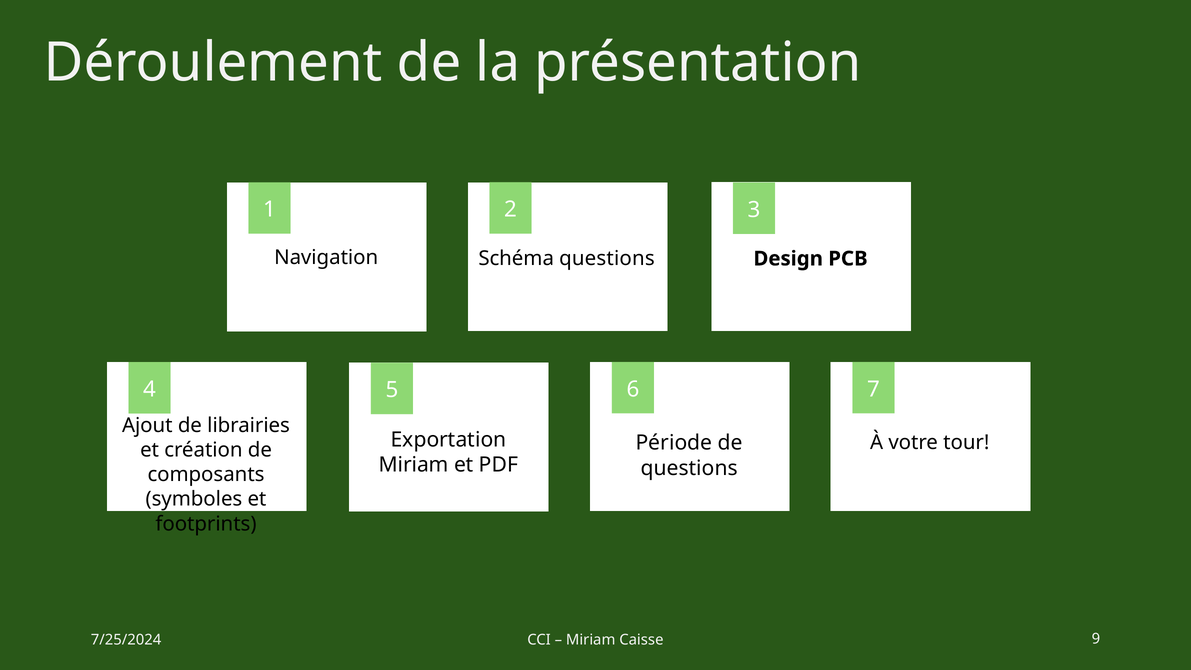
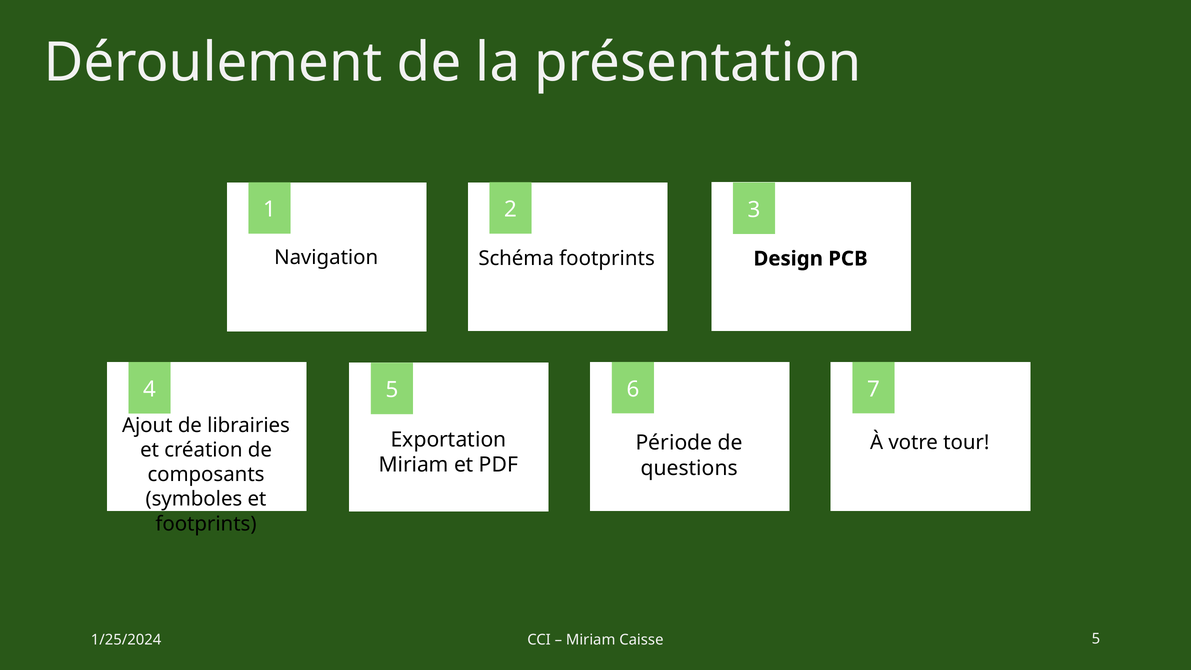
Schéma questions: questions -> footprints (607, 258)
7/25/2024: 7/25/2024 -> 1/25/2024 (126, 640)
Caisse 9: 9 -> 5 (1096, 639)
